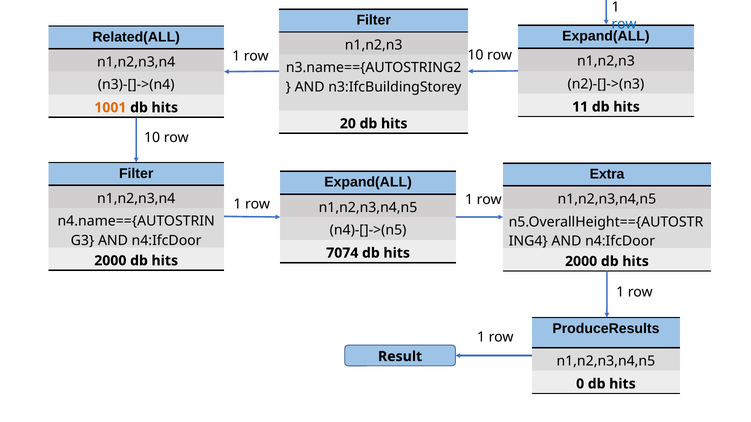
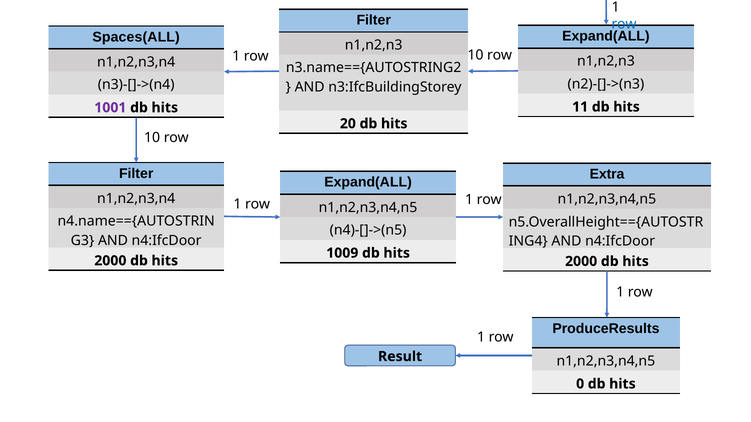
Related(ALL: Related(ALL -> Spaces(ALL (136, 37)
1001 colour: orange -> purple (110, 108)
7074: 7074 -> 1009 (342, 253)
